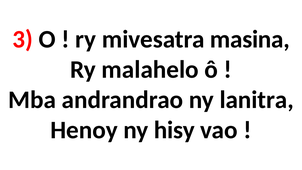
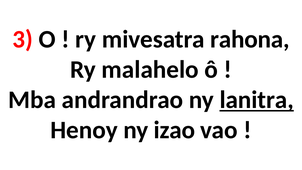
masina: masina -> rahona (250, 39)
lanitra underline: none -> present (257, 100)
hisy: hisy -> izao (174, 130)
